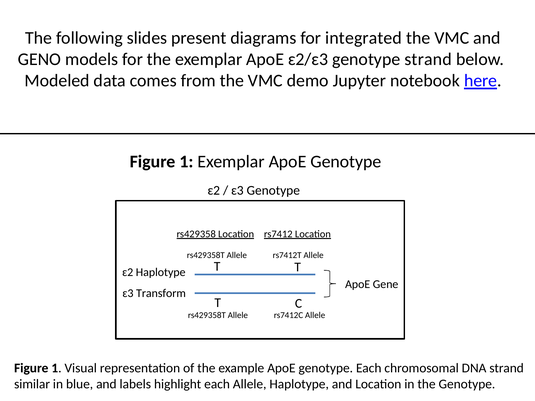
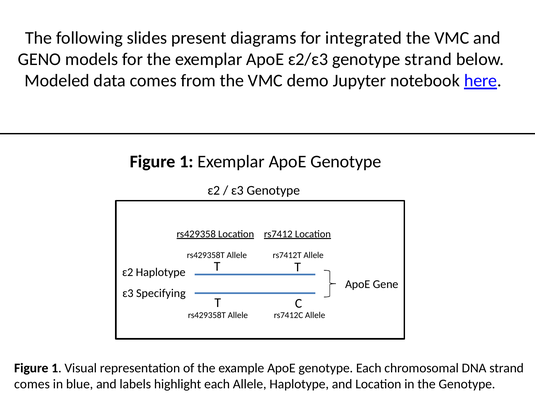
Transform: Transform -> Specifying (161, 293)
similar: similar -> comes (32, 384)
